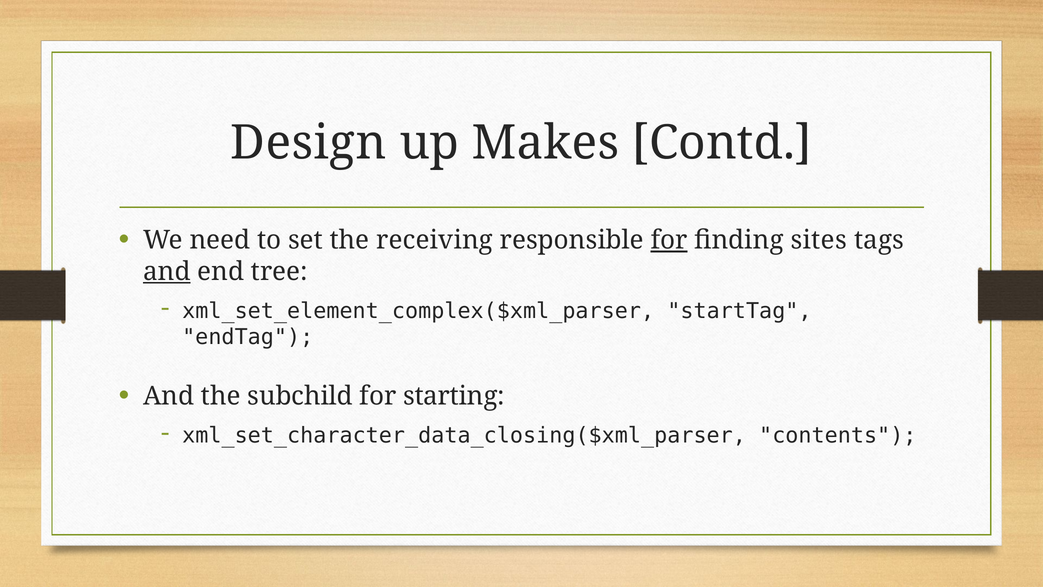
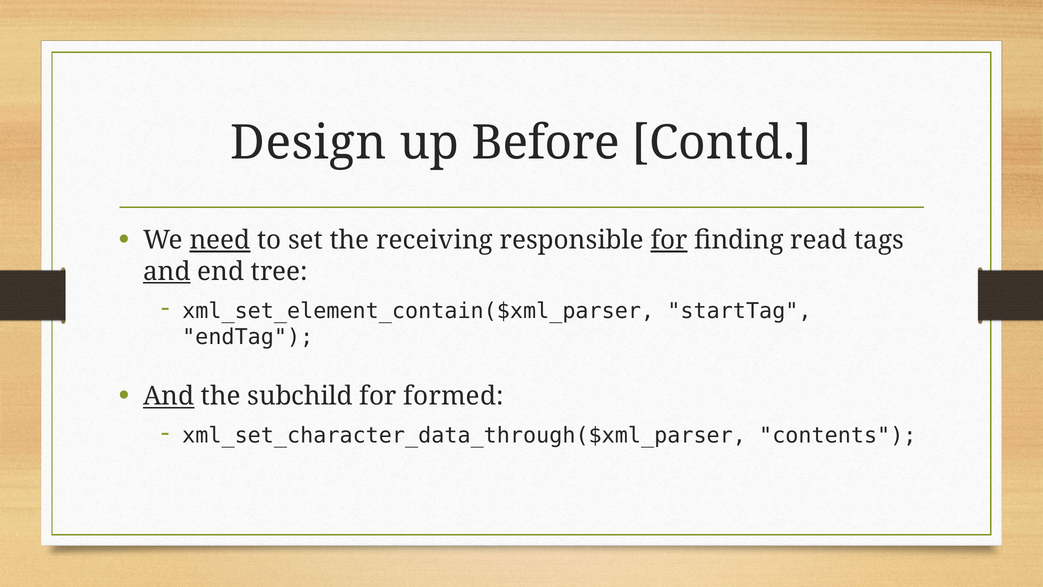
Makes: Makes -> Before (546, 143)
need underline: none -> present (220, 240)
sites: sites -> read (819, 240)
xml_set_element_complex($xml_parser: xml_set_element_complex($xml_parser -> xml_set_element_contain($xml_parser (418, 311)
And underline: none -> present (169, 396)
starting: starting -> formed (454, 396)
xml_set_character_data_closing($xml_parser: xml_set_character_data_closing($xml_parser -> xml_set_character_data_through($xml_parser (464, 435)
